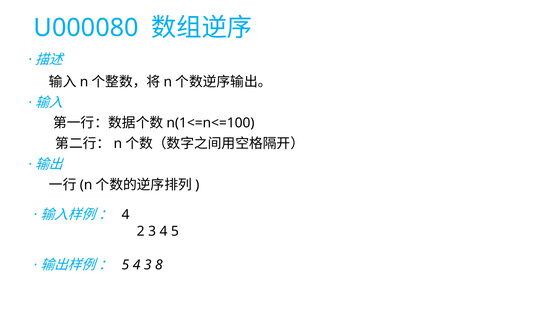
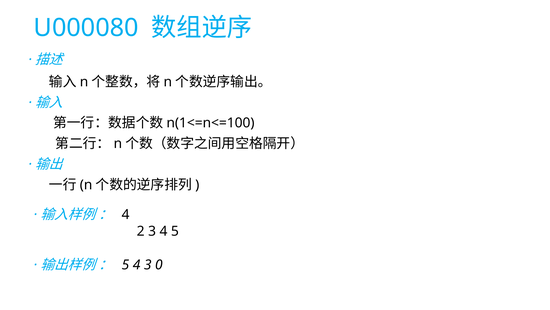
8: 8 -> 0 (159, 264)
